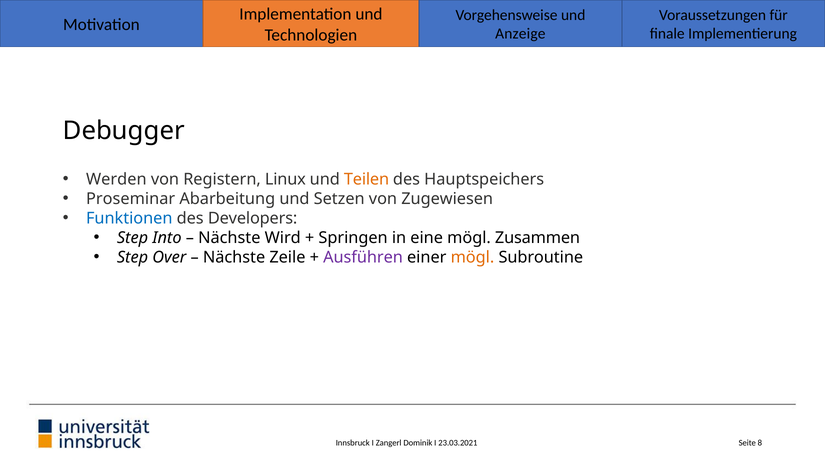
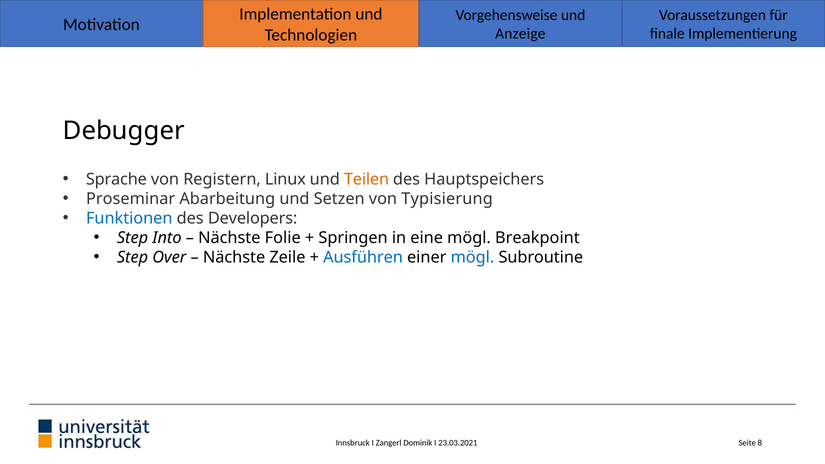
Werden: Werden -> Sprache (116, 179)
Zugewiesen: Zugewiesen -> Typisierung (447, 199)
Wird: Wird -> Folie (283, 238)
Zusammen: Zusammen -> Breakpoint (537, 238)
Ausführen colour: purple -> blue (363, 257)
mögl colour: orange -> blue (472, 257)
